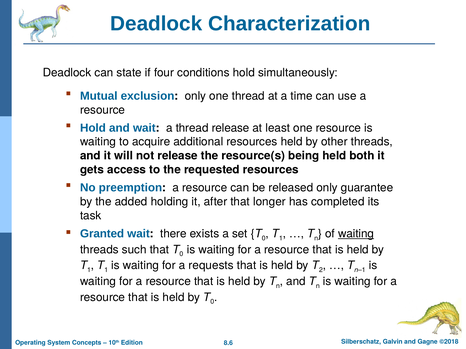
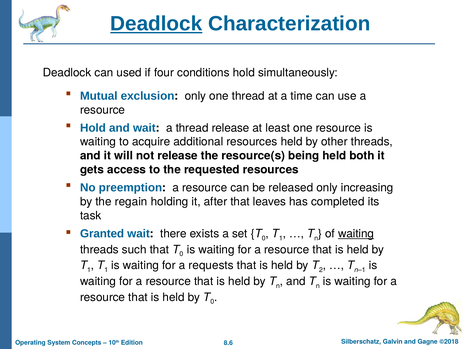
Deadlock underline: none -> present (156, 24)
state: state -> used (129, 73)
guarantee: guarantee -> increasing (367, 188)
added: added -> regain (131, 202)
longer: longer -> leaves (270, 202)
